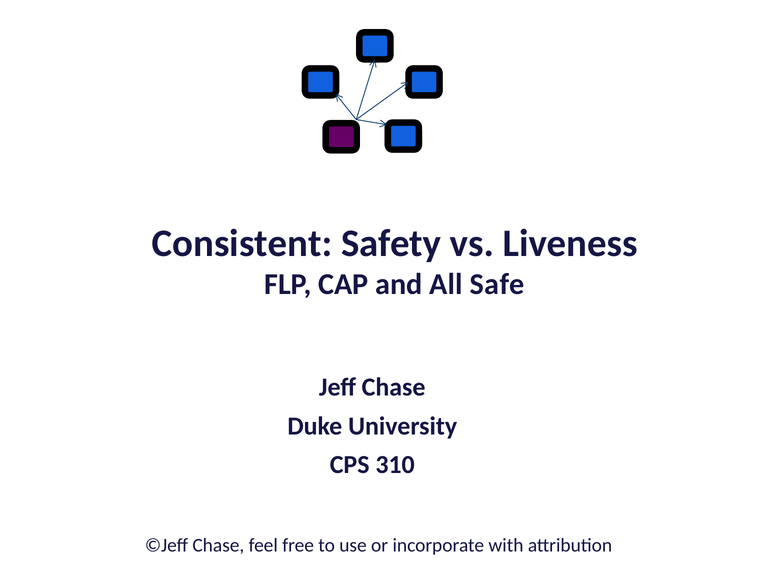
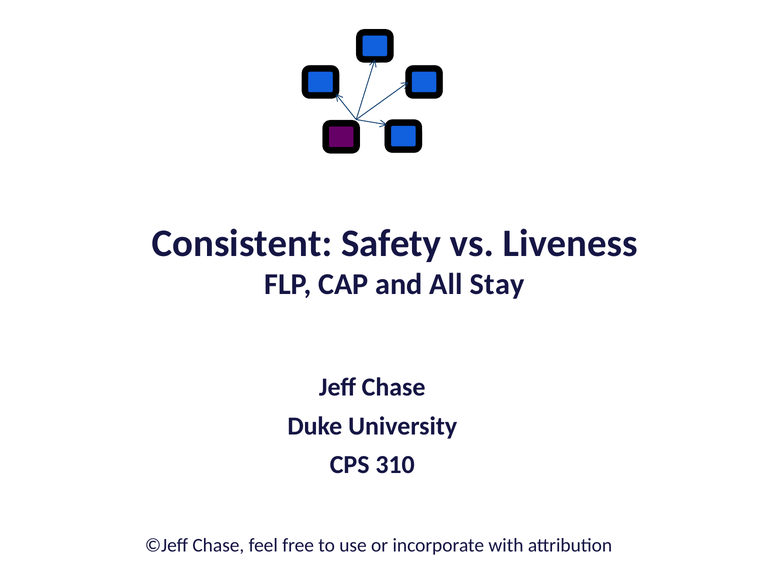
Safe: Safe -> Stay (497, 284)
